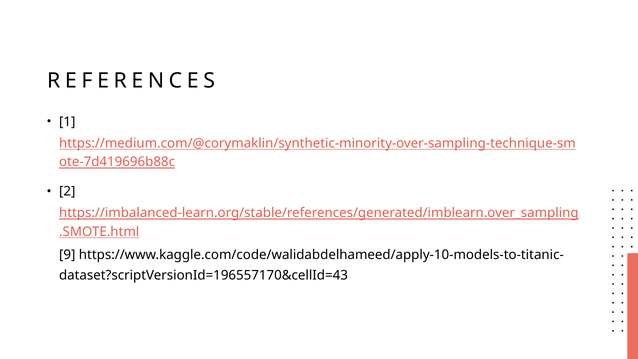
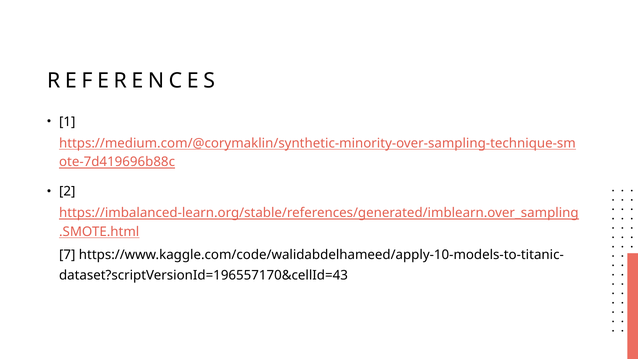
9: 9 -> 7 (67, 255)
